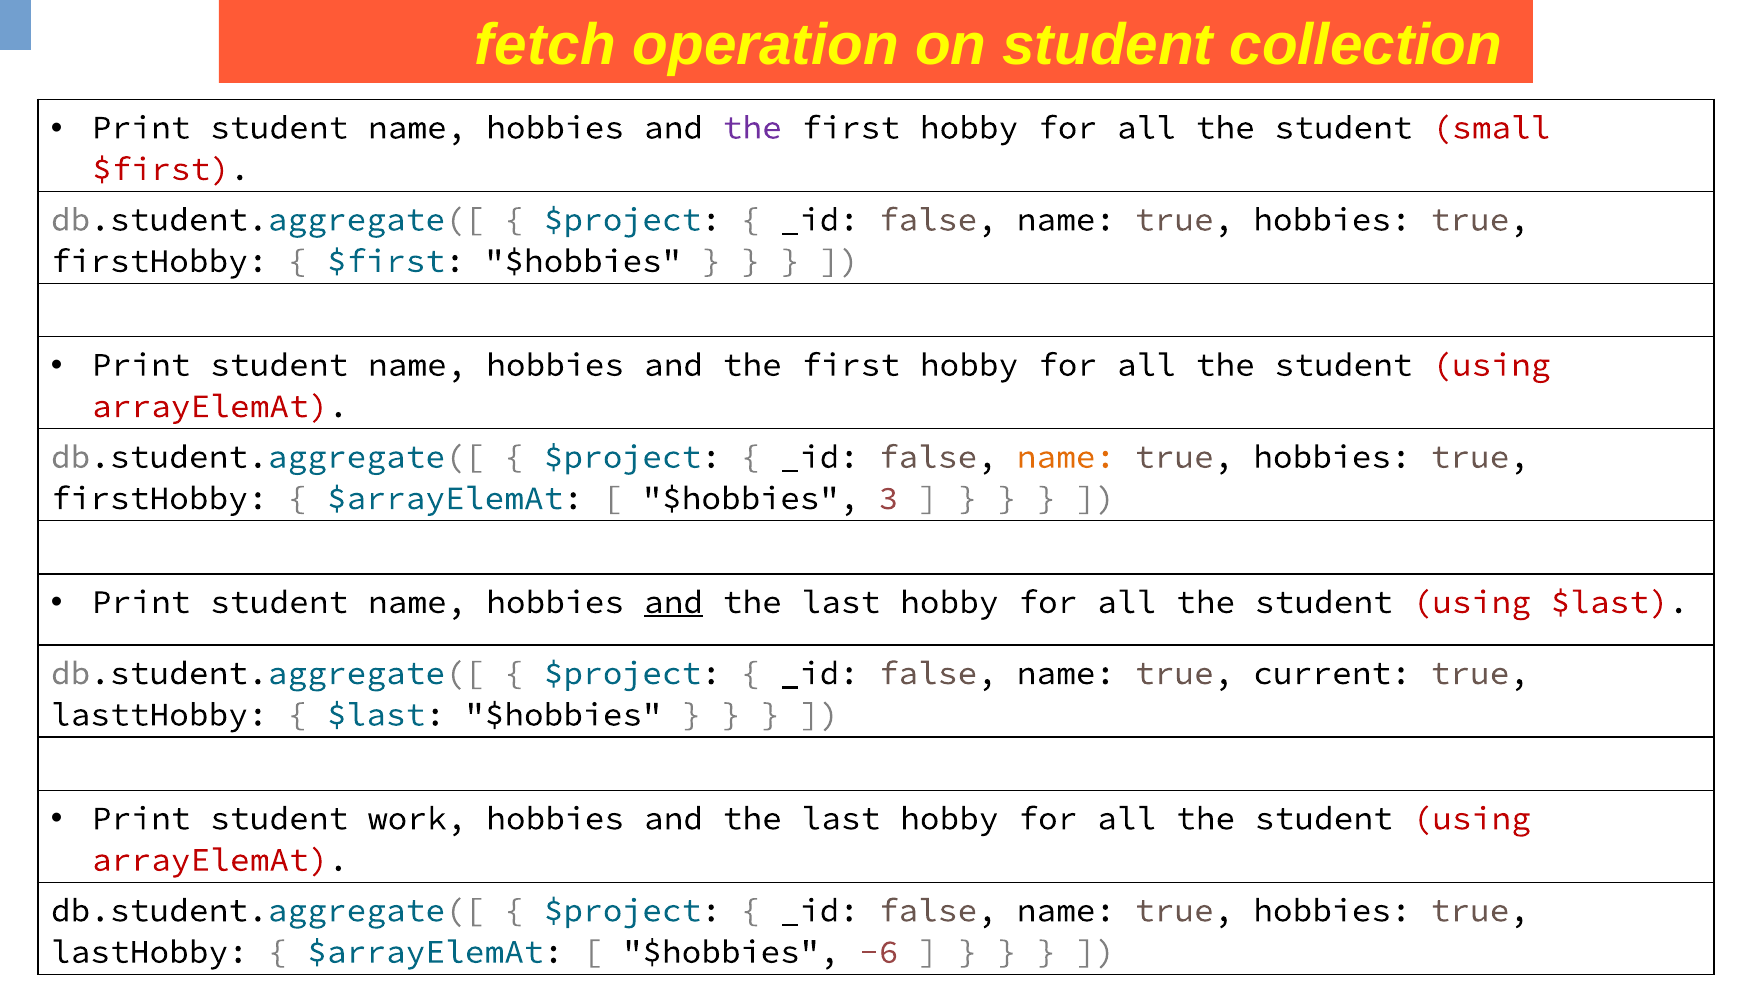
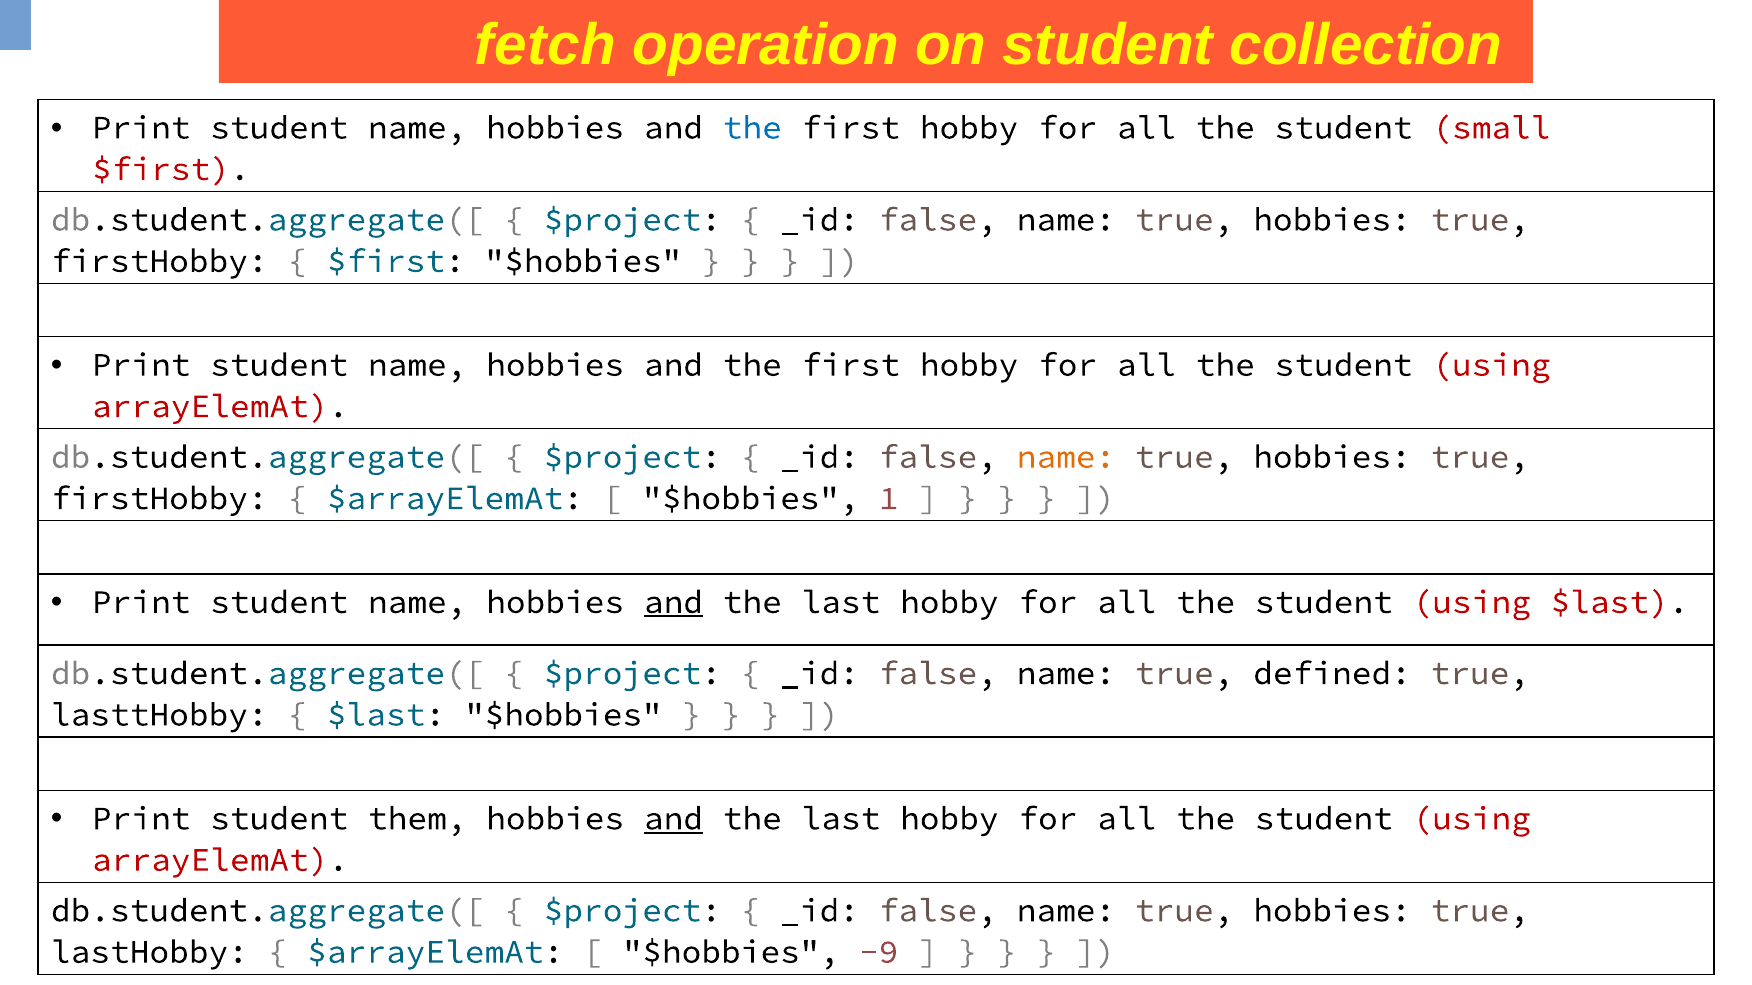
the colour: purple -> blue (752, 128)
3: 3 -> 1 (889, 499)
current: current -> defined (1332, 674)
work: work -> them (417, 819)
and underline: none -> present (673, 819)
-6: -6 -> -9 (879, 952)
